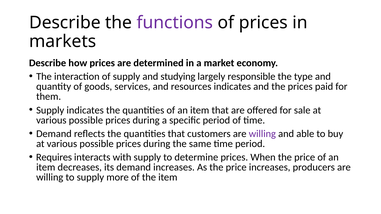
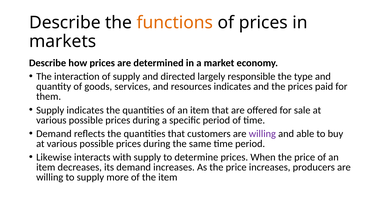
functions colour: purple -> orange (175, 23)
studying: studying -> directed (178, 77)
Requires: Requires -> Likewise (54, 158)
